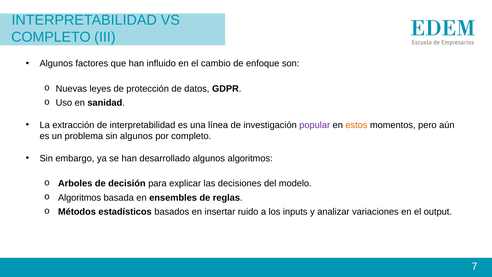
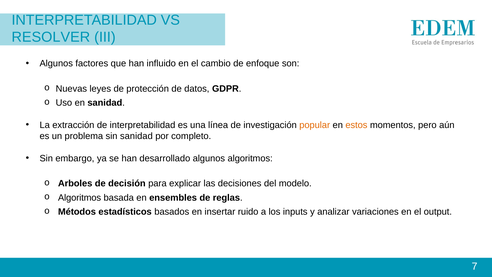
COMPLETO: COMPLETO -> RESOLVER (51, 37)
popular colour: purple -> orange (315, 125)
sin algunos: algunos -> sanidad (136, 136)
